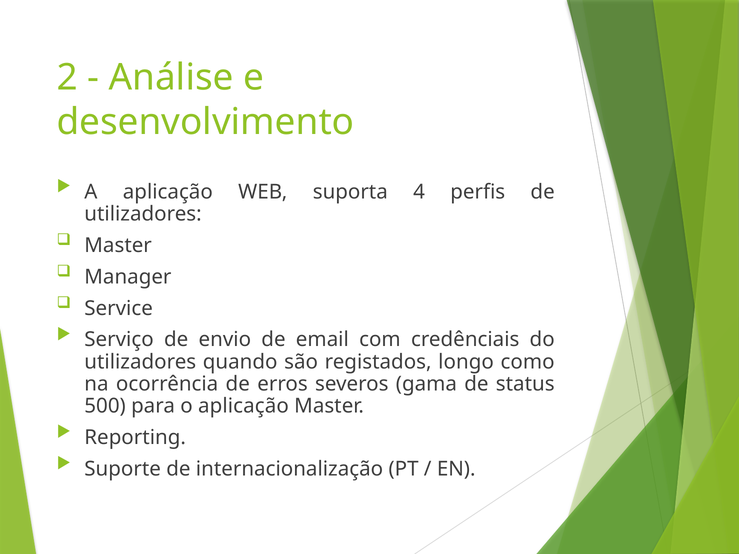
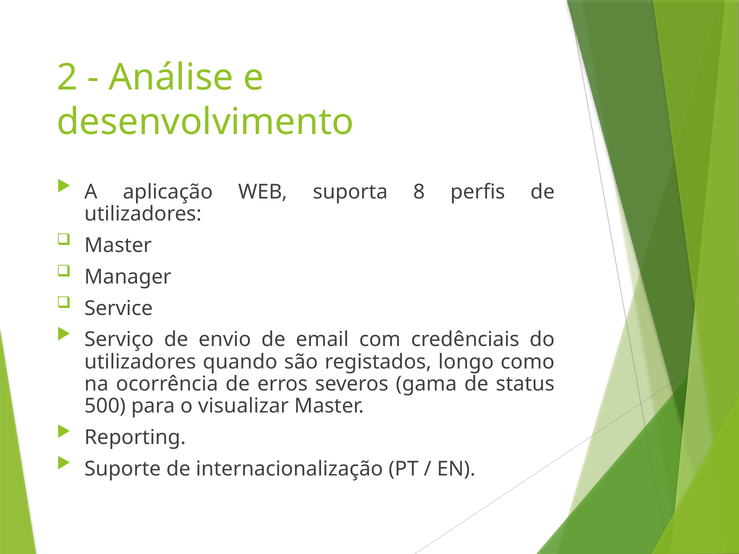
4: 4 -> 8 (419, 192)
o aplicação: aplicação -> visualizar (243, 406)
